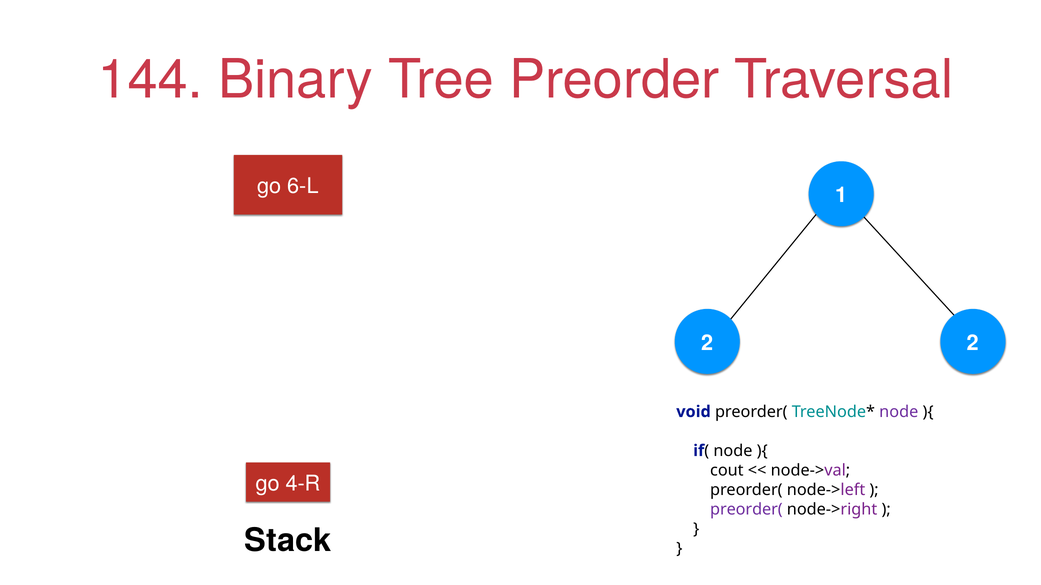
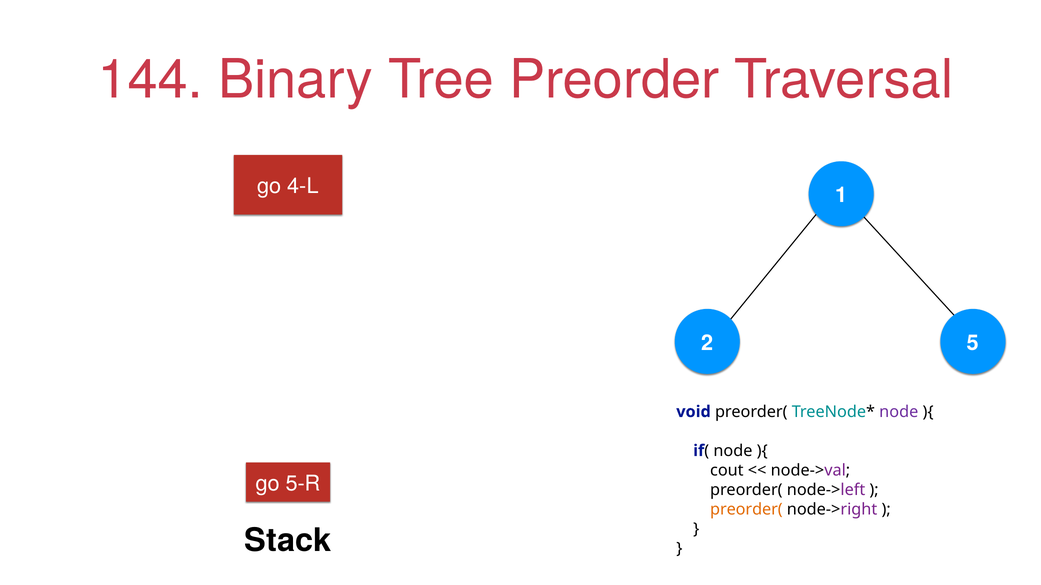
6-L: 6-L -> 4-L (303, 186)
2 2: 2 -> 5 (973, 343)
4-R: 4-R -> 5-R (303, 484)
preorder( colour: purple -> orange (746, 510)
